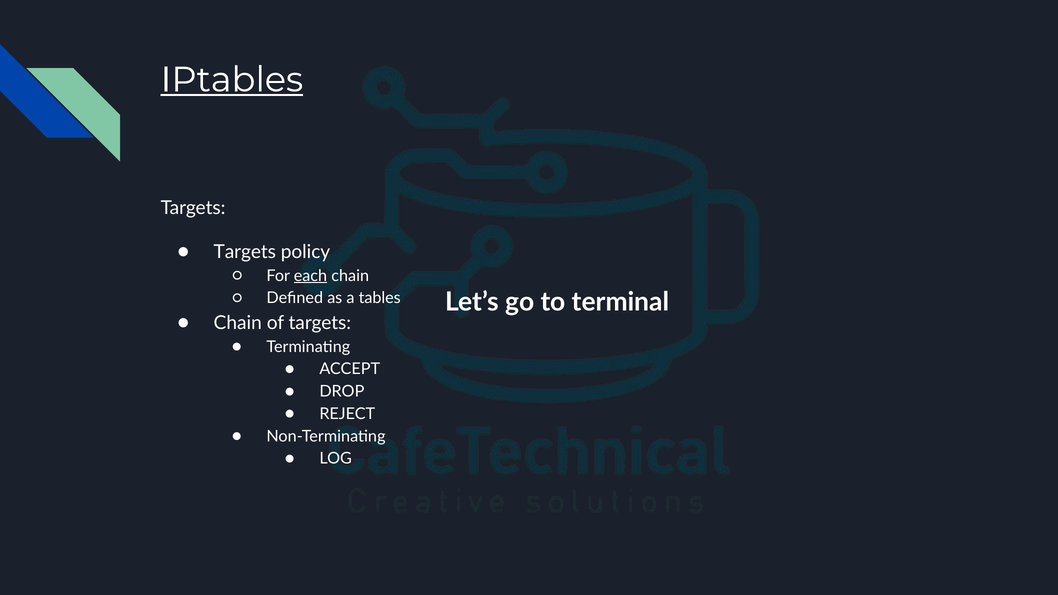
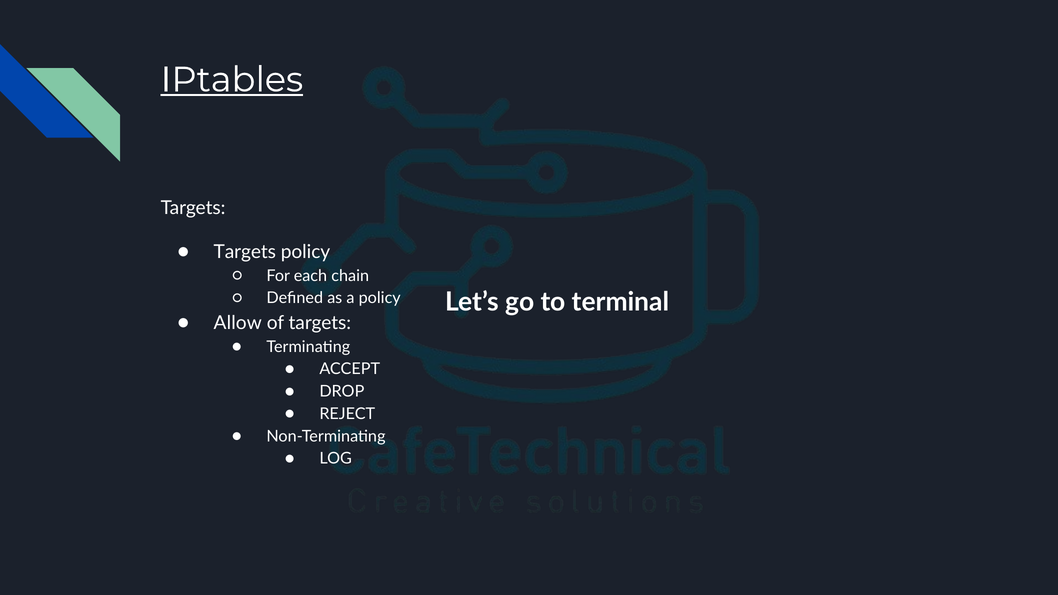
each underline: present -> none (310, 276)
a tables: tables -> policy (380, 298)
Chain: Chain -> Allow (238, 323)
